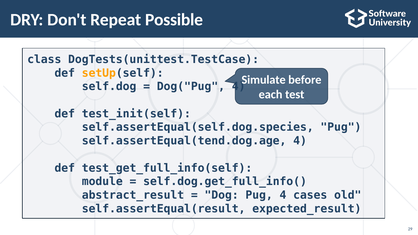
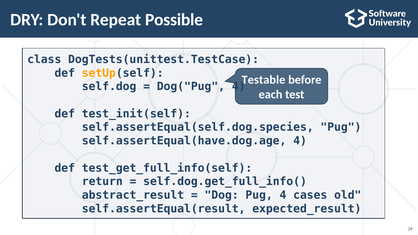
Simulate: Simulate -> Testable (263, 80)
self.assertEqual(tend.dog.age: self.assertEqual(tend.dog.age -> self.assertEqual(have.dog.age (184, 141)
module: module -> return (102, 182)
